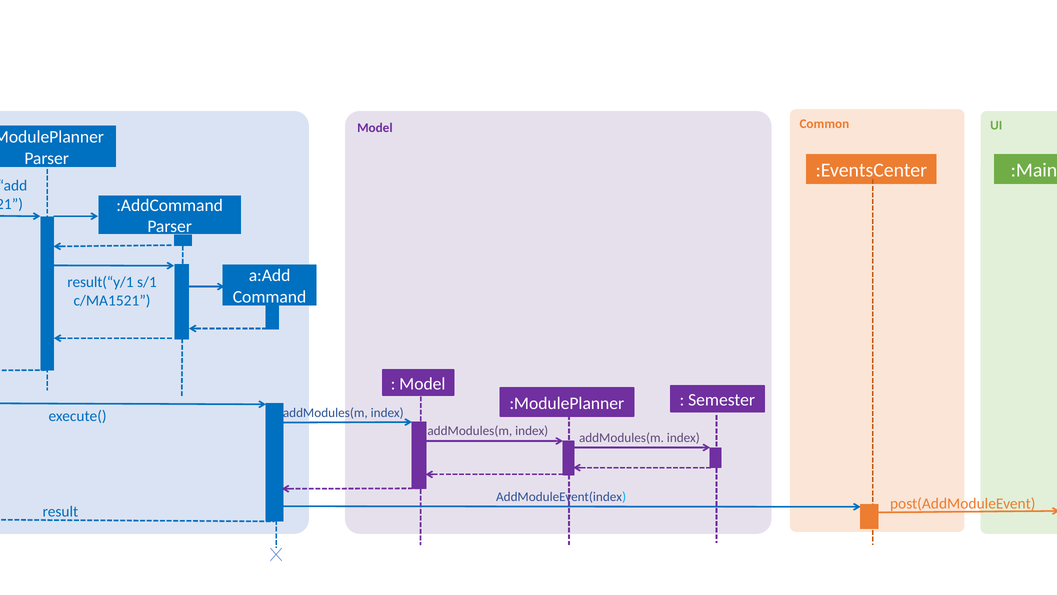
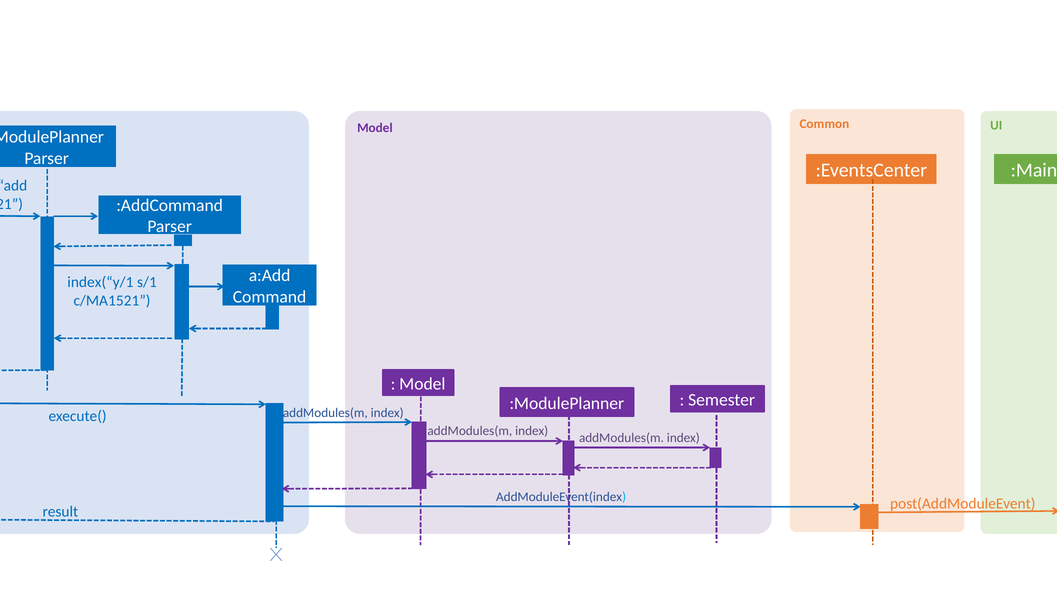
result(“y/1: result(“y/1 -> index(“y/1 (100, 282)
